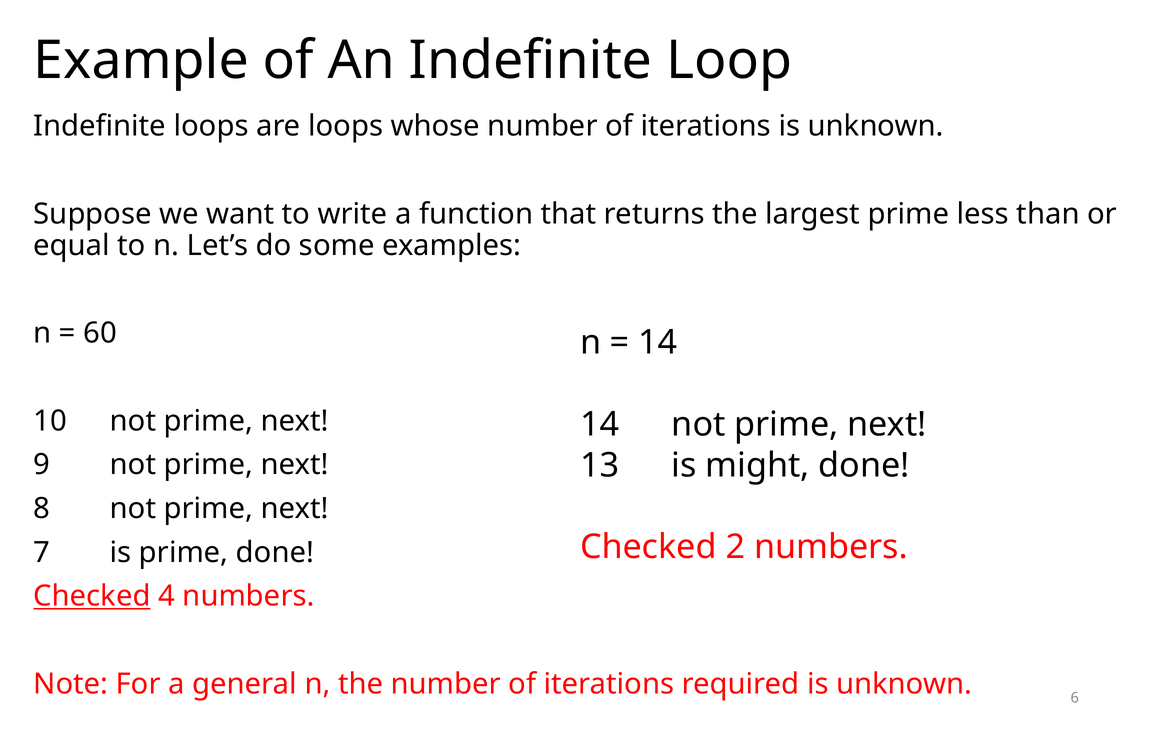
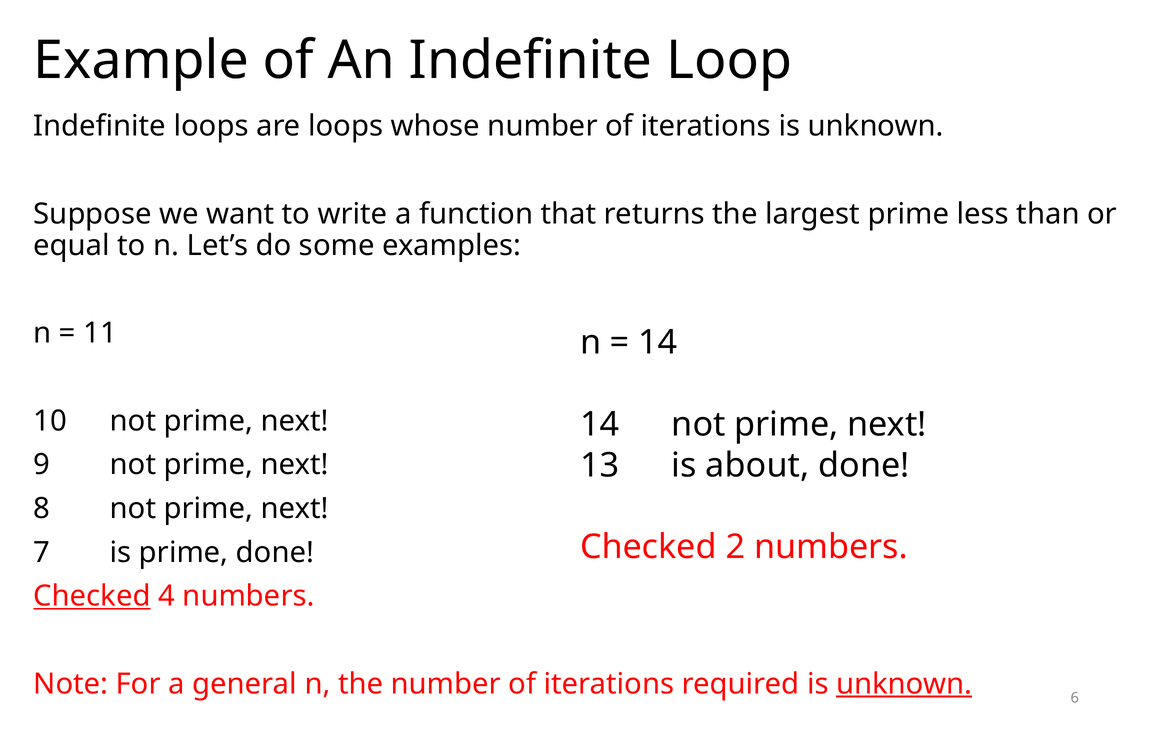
60: 60 -> 11 (100, 333)
might: might -> about (757, 465)
unknown underline: none -> present (904, 684)
